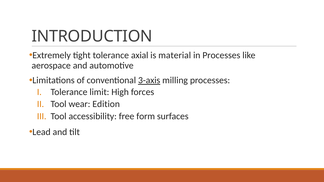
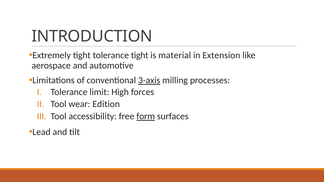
tolerance axial: axial -> tight (140, 55)
in Processes: Processes -> Extension (221, 55)
form underline: none -> present (146, 116)
